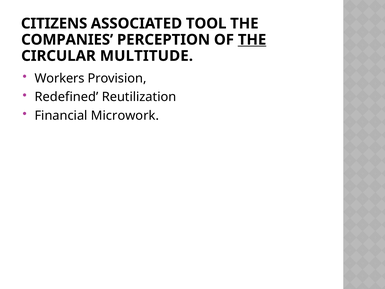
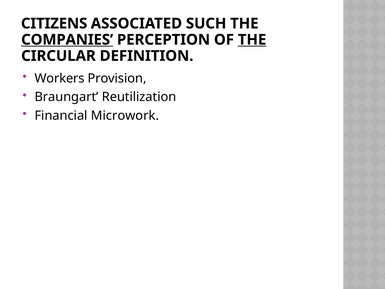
TOOL: TOOL -> SUCH (206, 23)
COMPANIES underline: none -> present (67, 40)
MULTITUDE: MULTITUDE -> DEFINITION (147, 56)
Redefined: Redefined -> Braungart (67, 97)
